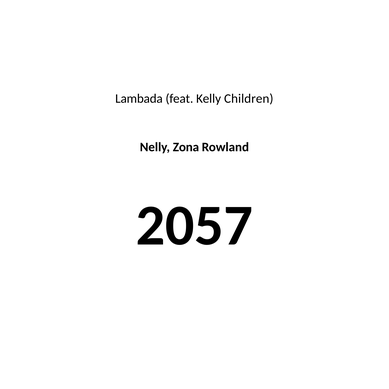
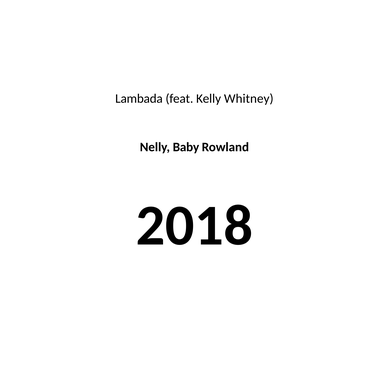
Children: Children -> Whitney (249, 99)
Zona: Zona -> Baby (186, 147)
2057: 2057 -> 2018 (194, 226)
